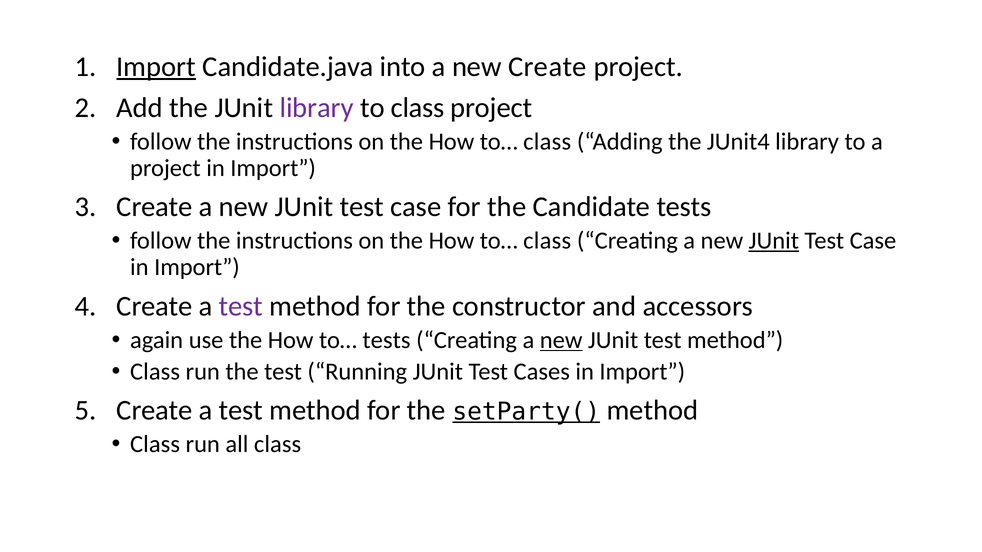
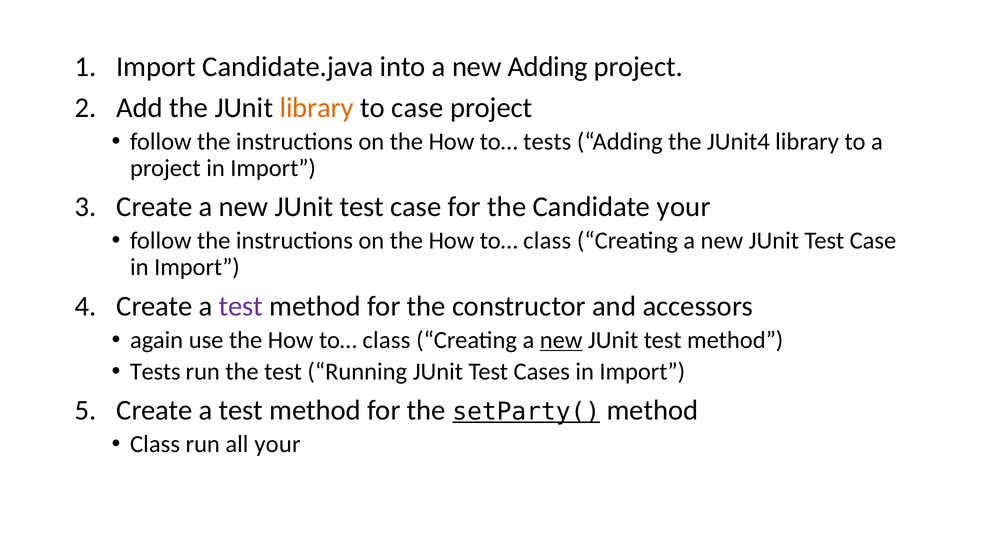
Import underline: present -> none (156, 67)
new Create: Create -> Adding (548, 67)
library colour: purple -> orange (317, 108)
to class: class -> case (417, 108)
class: class -> tests (547, 142)
Candidate tests: tests -> your (684, 207)
JUnit underline: present -> none (774, 241)
tests: tests -> class (386, 340)
Class: Class -> Tests (155, 372)
all class: class -> your (277, 444)
